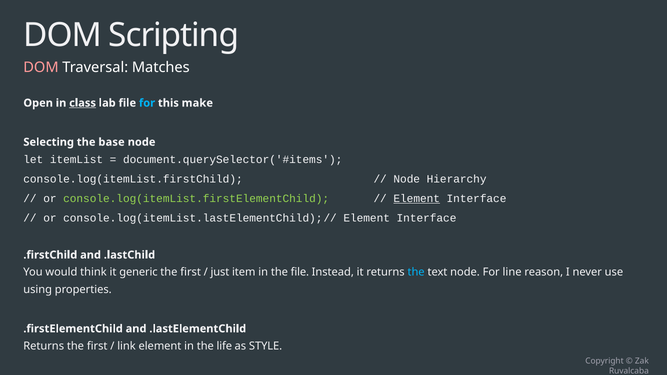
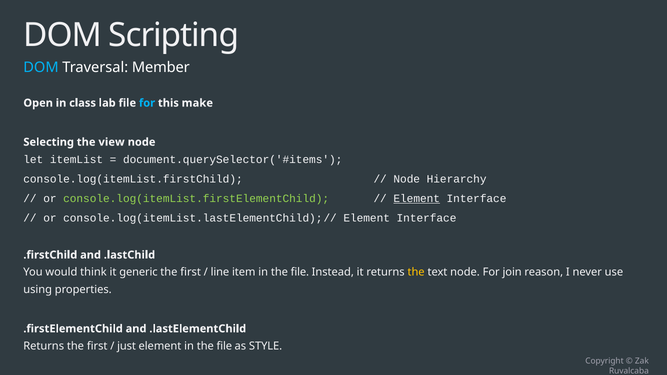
DOM colour: pink -> light blue (41, 67)
Matches: Matches -> Member (161, 67)
class underline: present -> none (83, 103)
base: base -> view (112, 142)
just: just -> line (220, 272)
the colour: light blue -> yellow (416, 272)
line: line -> join (512, 272)
link: link -> just (127, 346)
element in the life: life -> file (224, 346)
